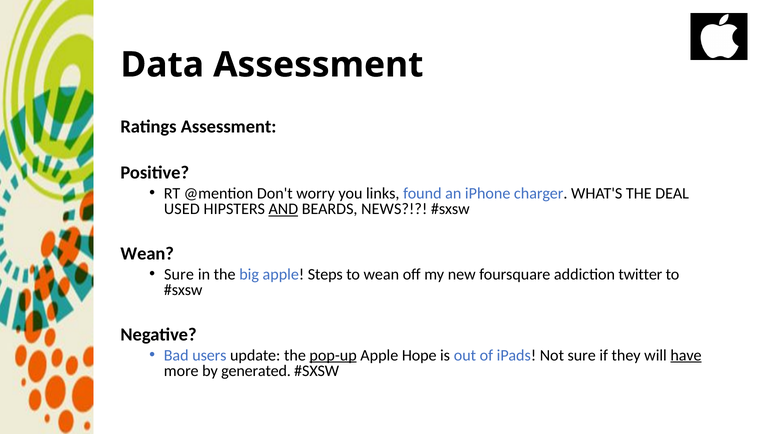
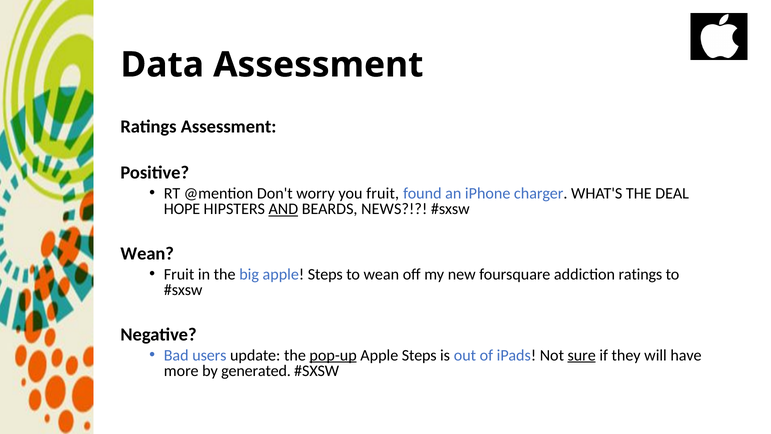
you links: links -> fruit (383, 193)
USED: USED -> HOPE (182, 209)
Sure: Sure -> Fruit (179, 274)
addiction twitter: twitter -> ratings (640, 274)
Hope: Hope -> Steps (419, 355)
sure underline: none -> present (582, 355)
have underline: present -> none (686, 355)
